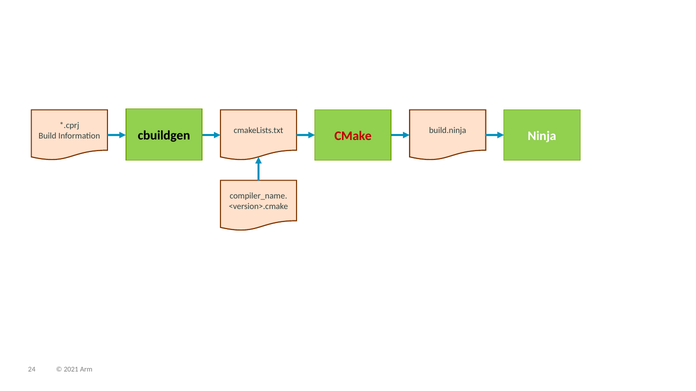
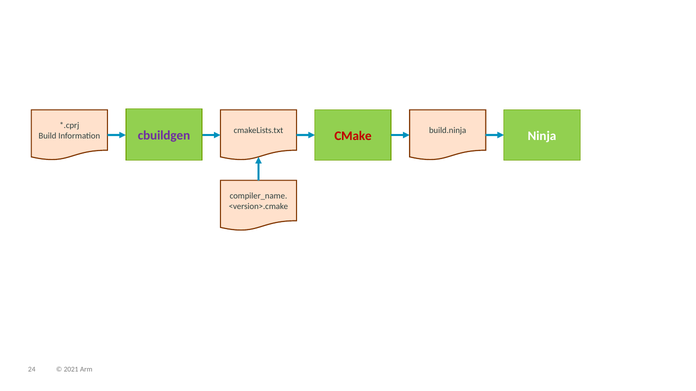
cbuildgen colour: black -> purple (164, 136)
